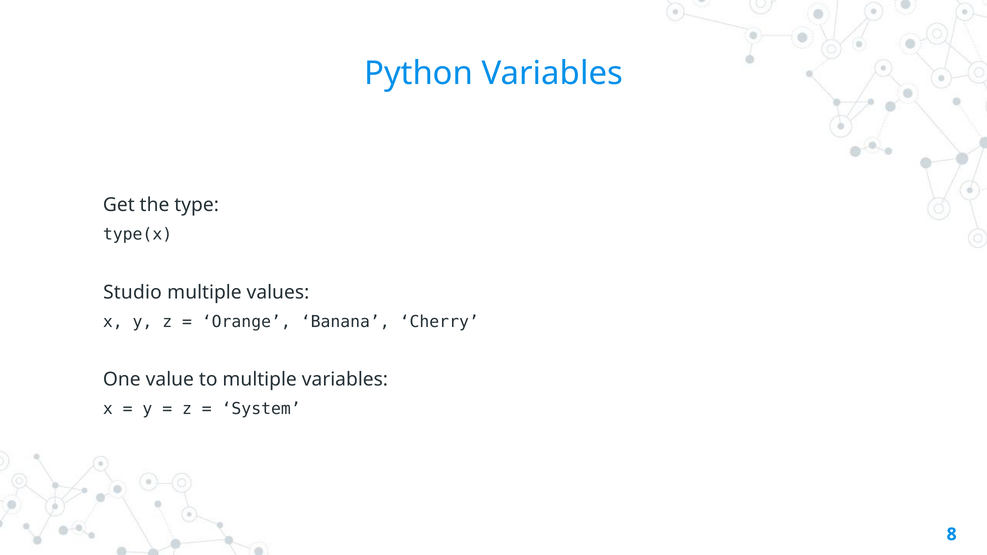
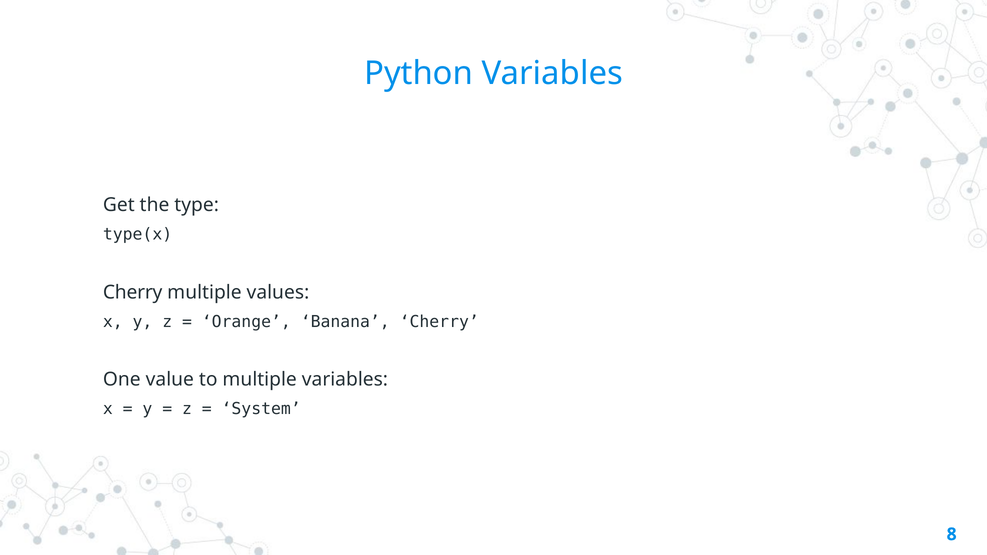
Studio: Studio -> Cherry (133, 292)
